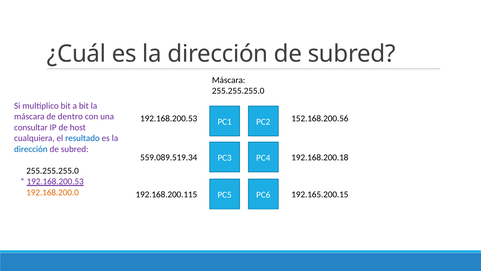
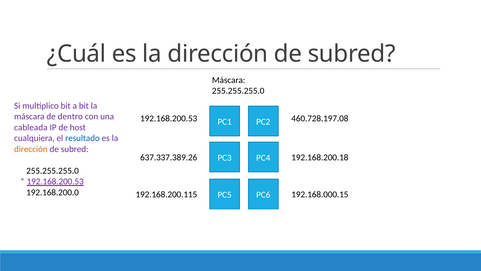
152.168.200.56: 152.168.200.56 -> 460.728.197.08 (320, 118)
consultar: consultar -> cableada (31, 127)
dirección colour: blue -> orange (31, 149)
559.089.519.34: 559.089.519.34 -> 637.337.389.26 (169, 157)
192.168.200.0 colour: orange -> black (53, 192)
192.165.200.15: 192.165.200.15 -> 192.168.000.15 (320, 194)
